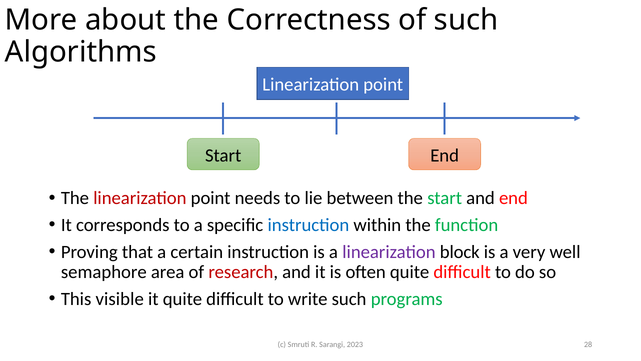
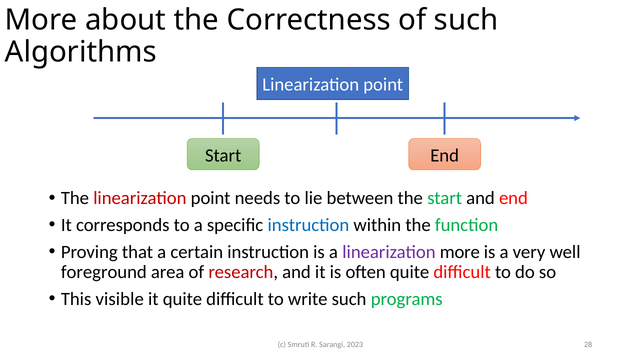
linearization block: block -> more (460, 252)
semaphore: semaphore -> foreground (104, 272)
